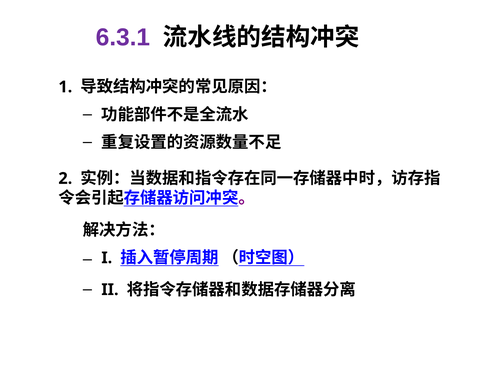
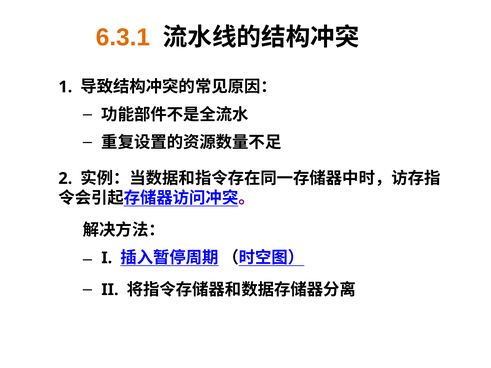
6.3.1 colour: purple -> orange (123, 37)
